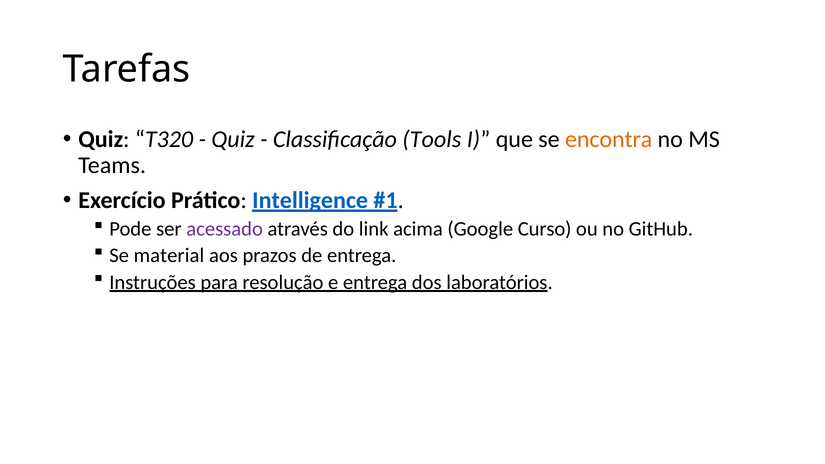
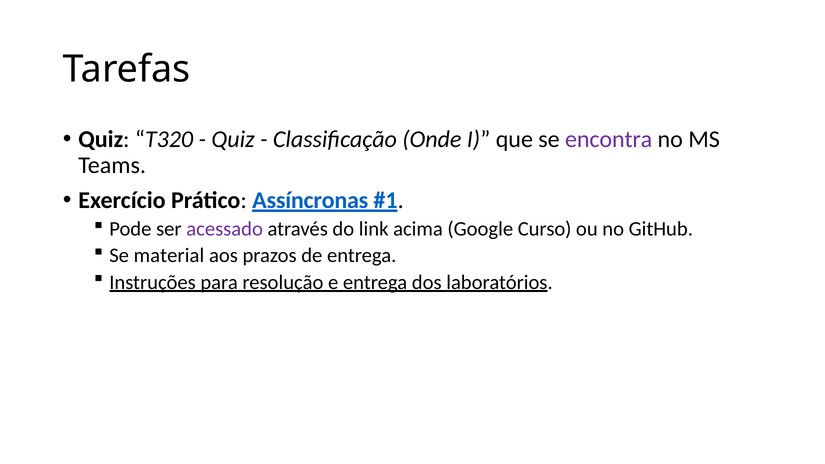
Tools: Tools -> Onde (432, 139)
encontra colour: orange -> purple (609, 139)
Intelligence: Intelligence -> Assíncronas (310, 200)
